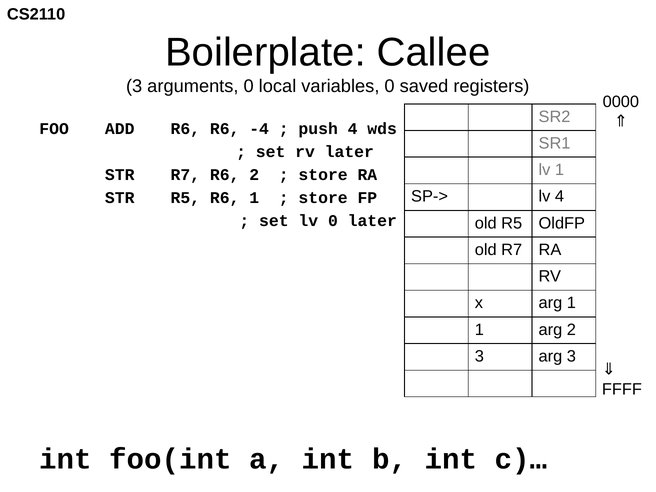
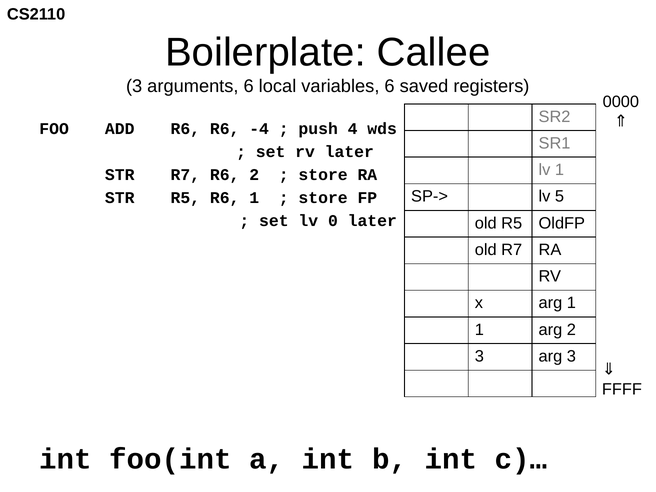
arguments 0: 0 -> 6 (249, 86)
variables 0: 0 -> 6 (390, 86)
lv 4: 4 -> 5 (560, 197)
